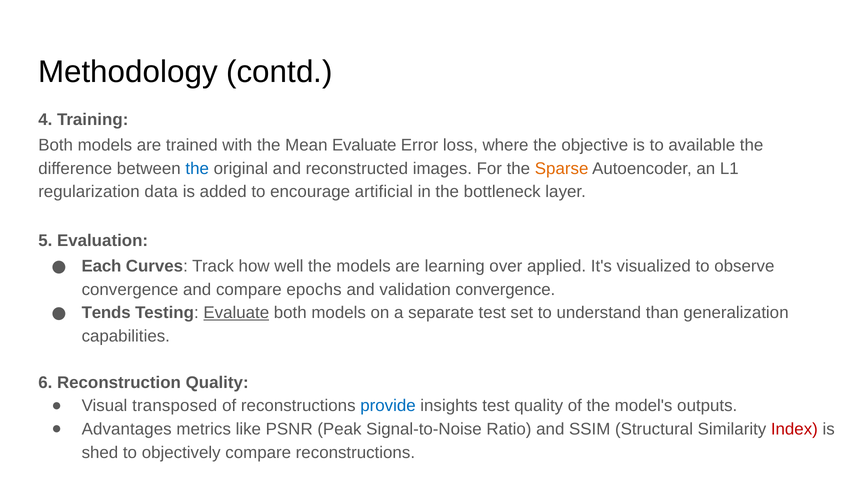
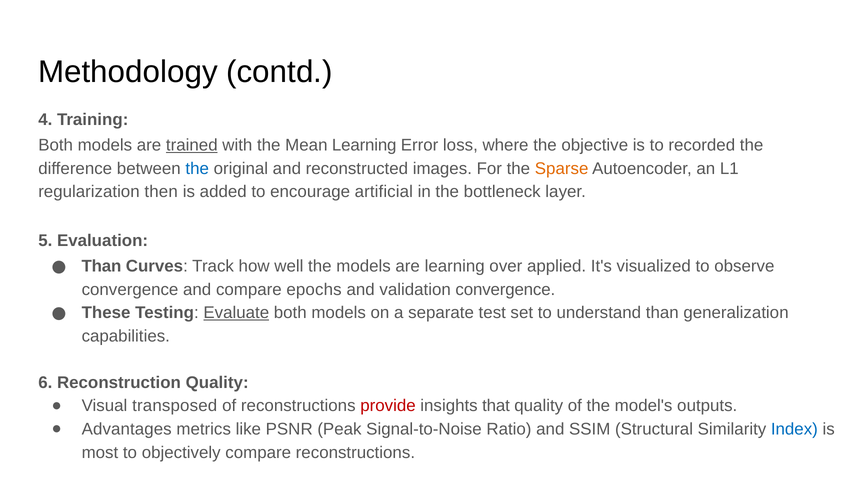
trained underline: none -> present (192, 145)
Mean Evaluate: Evaluate -> Learning (364, 145)
available: available -> recorded (702, 145)
data: data -> then (161, 192)
Each: Each -> Than (101, 267)
Tends: Tends -> These (106, 313)
provide colour: blue -> red (388, 406)
insights test: test -> that (496, 406)
Index colour: red -> blue (794, 429)
shed: shed -> most (100, 453)
